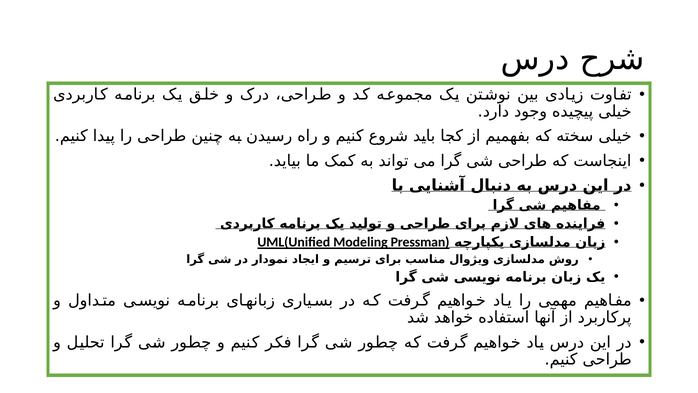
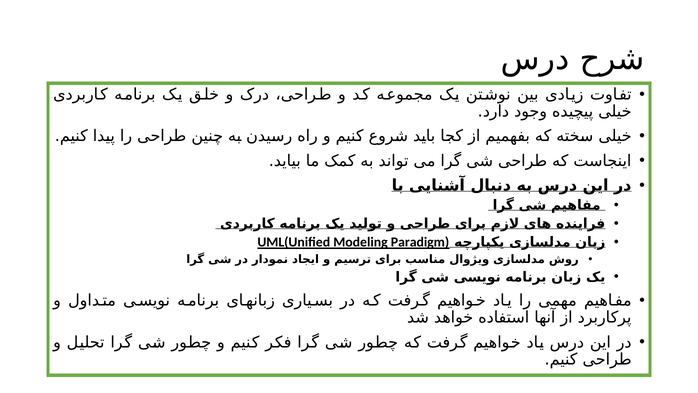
Pressman: Pressman -> Paradigm (420, 242)
